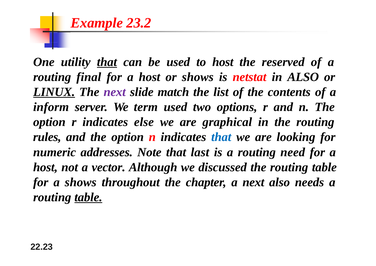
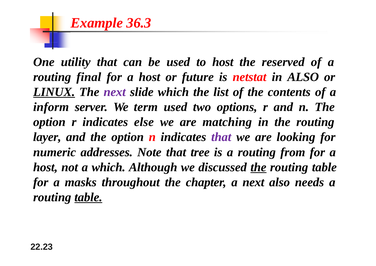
23.2: 23.2 -> 36.3 (139, 23)
that underline: present -> none (107, 62)
or shows: shows -> future (198, 77)
slide match: match -> which (173, 92)
graphical: graphical -> matching (227, 122)
rules: rules -> layer (47, 137)
that colour: blue -> purple (221, 137)
last: last -> tree (200, 152)
need: need -> from (293, 152)
a vector: vector -> which (109, 167)
the underline: none -> present (258, 167)
a shows: shows -> masks (81, 182)
